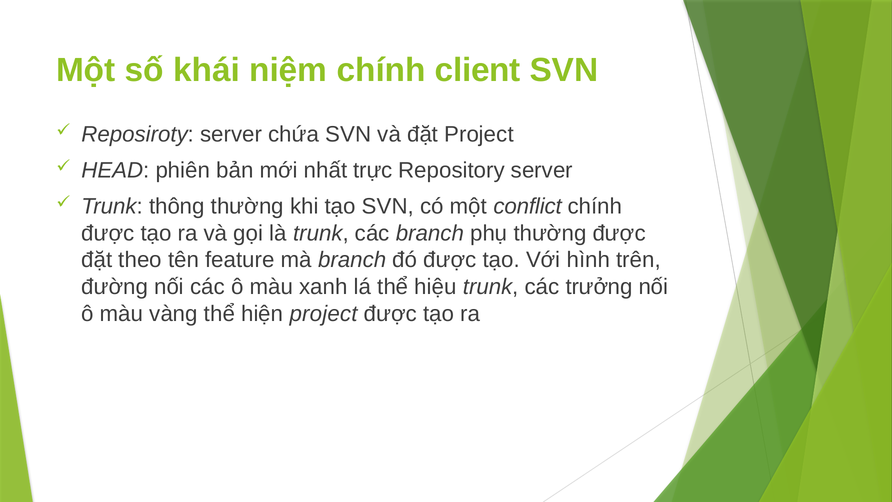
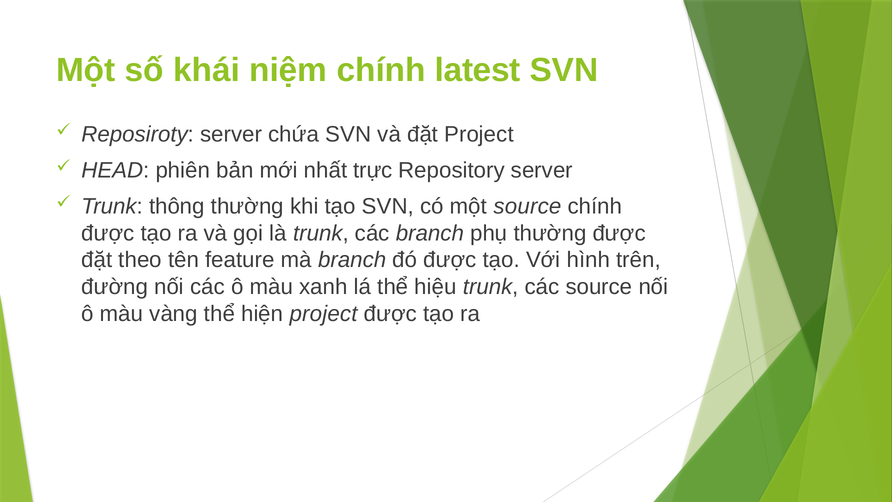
client: client -> latest (478, 70)
một conflict: conflict -> source (527, 206)
các trưởng: trưởng -> source (599, 287)
